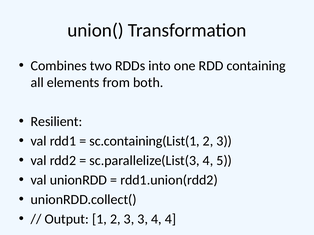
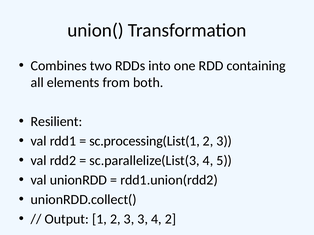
sc.containing(List(1: sc.containing(List(1 -> sc.processing(List(1 (145, 141)
4 4: 4 -> 2 (171, 219)
